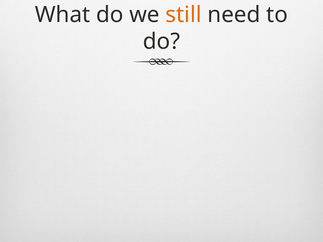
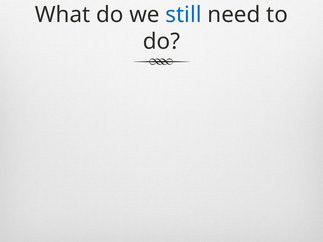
still colour: orange -> blue (183, 15)
